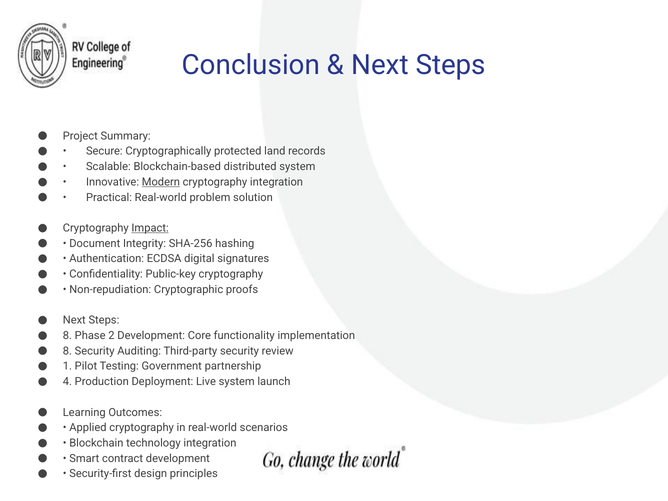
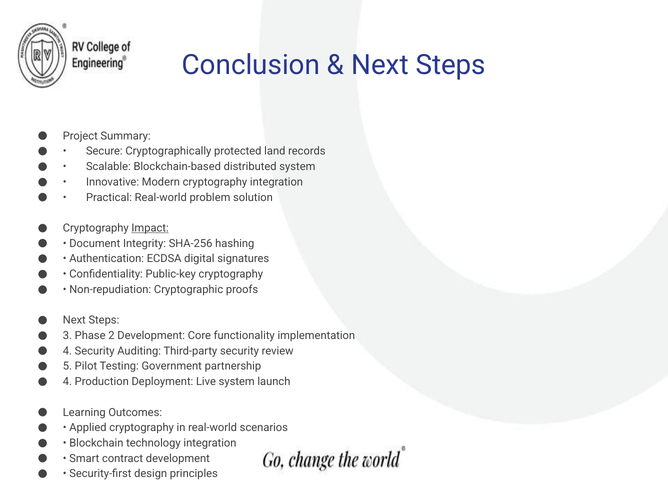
Modern underline: present -> none (161, 182)
8: 8 -> 3 (67, 336)
8: 8 -> 4 (67, 351)
1: 1 -> 5 (67, 366)
